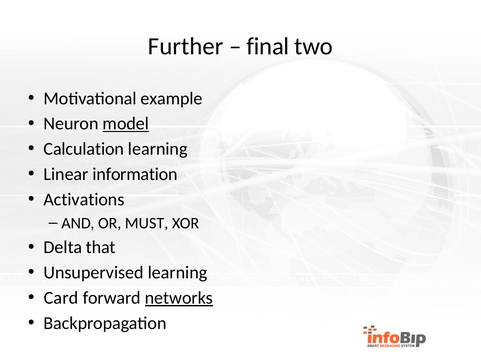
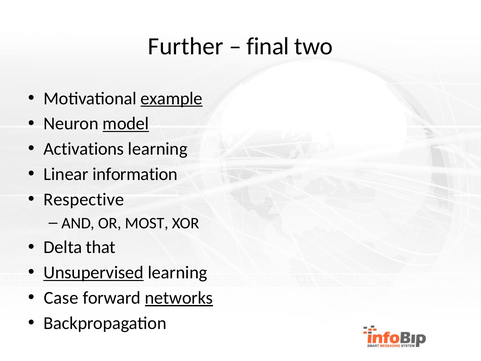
example underline: none -> present (172, 98)
Calculation: Calculation -> Activations (84, 149)
Activations: Activations -> Respective (84, 199)
MUST: MUST -> MOST (147, 223)
Unsupervised underline: none -> present (94, 272)
Card: Card -> Case (61, 298)
